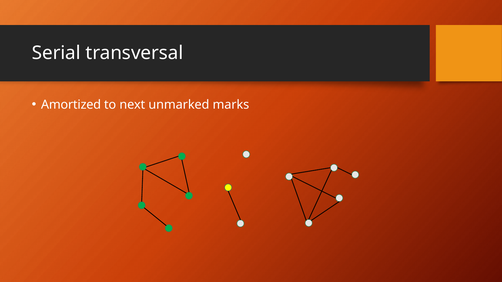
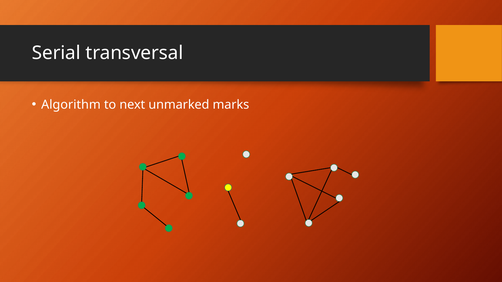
Amortized: Amortized -> Algorithm (71, 105)
